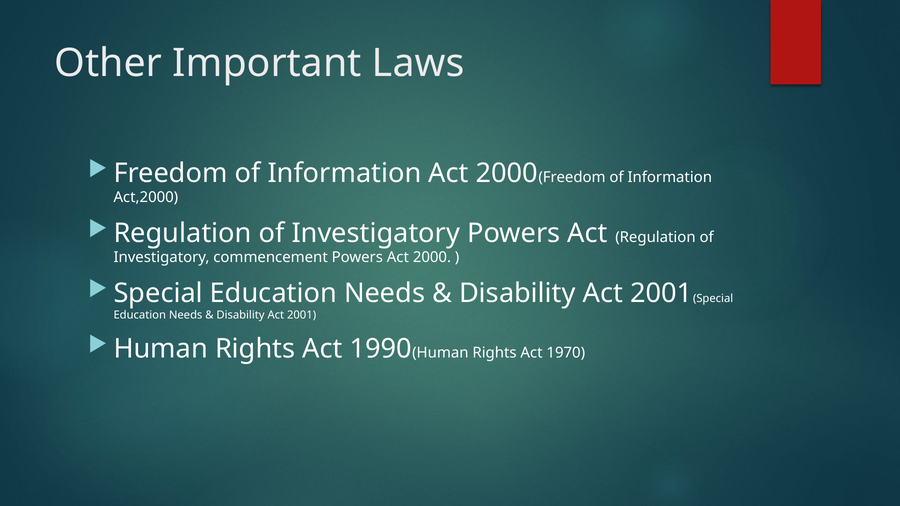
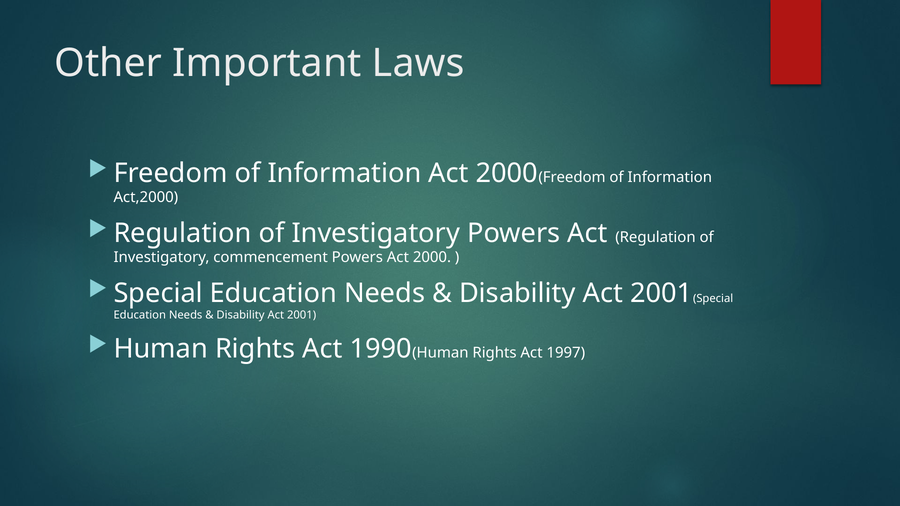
1970: 1970 -> 1997 (566, 353)
